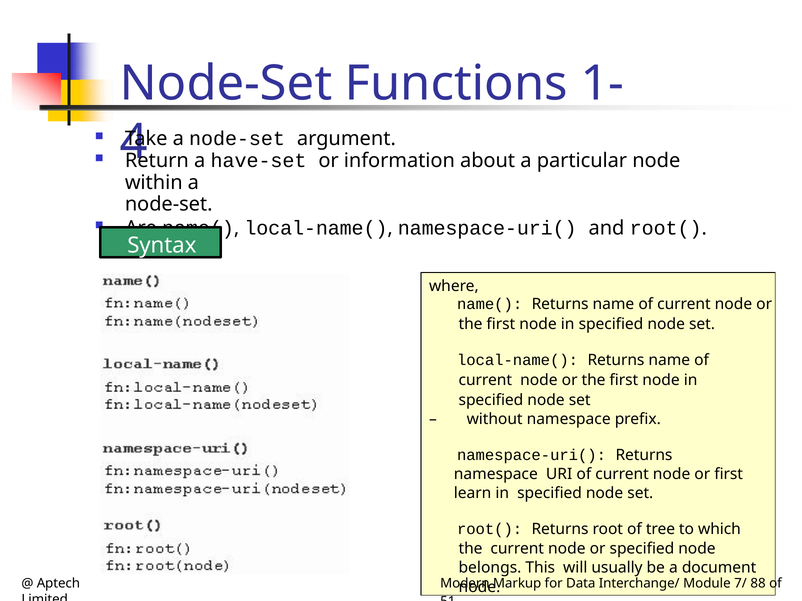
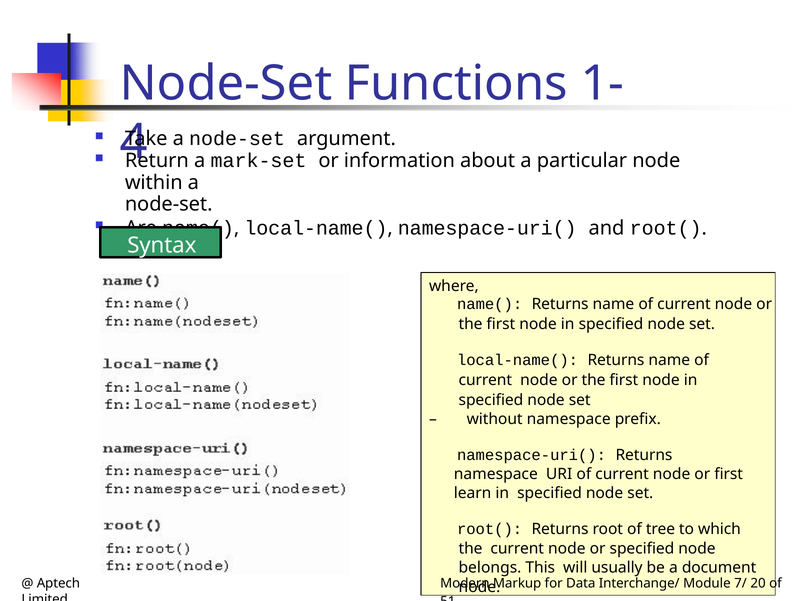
have-set: have-set -> mark-set (259, 161)
88: 88 -> 20 (758, 584)
